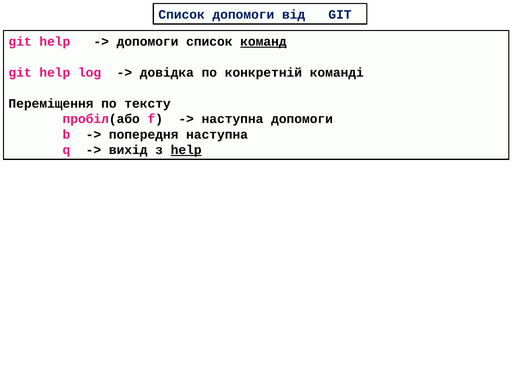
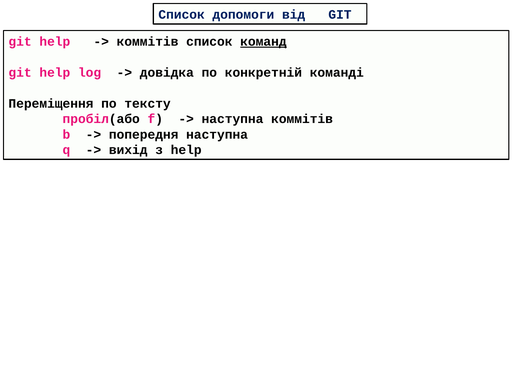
допомоги: допомоги -> коммітів (148, 42)
наступна допомоги: допомоги -> коммітів (302, 119)
help underline: present -> none (186, 150)
